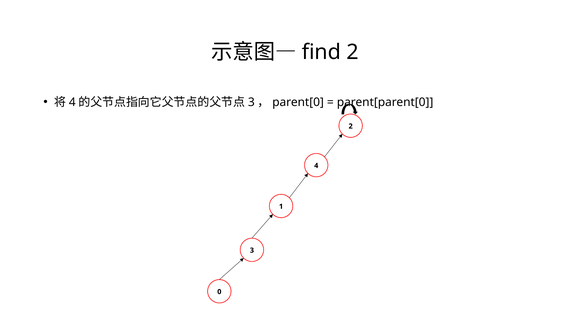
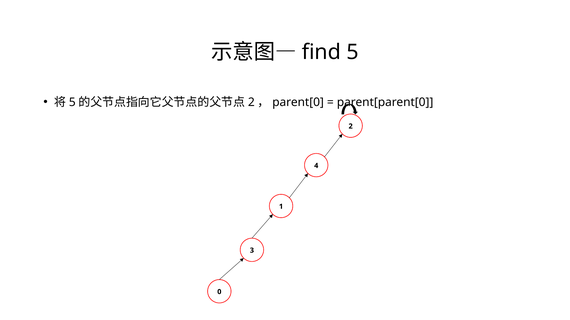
2: 2 -> 5 (353, 52)
4: 4 -> 5 (72, 103)
3: 3 -> 2 (251, 103)
